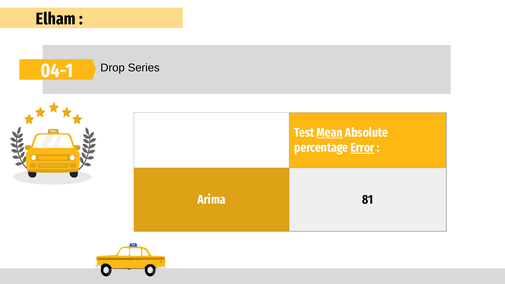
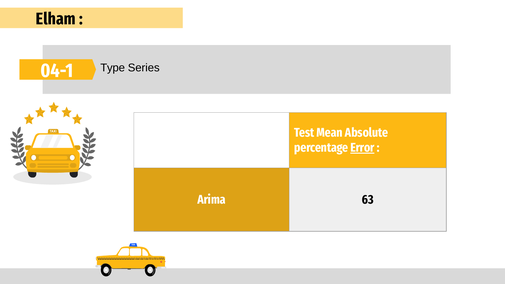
Drop: Drop -> Type (113, 68)
Mean underline: present -> none (330, 133)
81: 81 -> 63 (368, 200)
